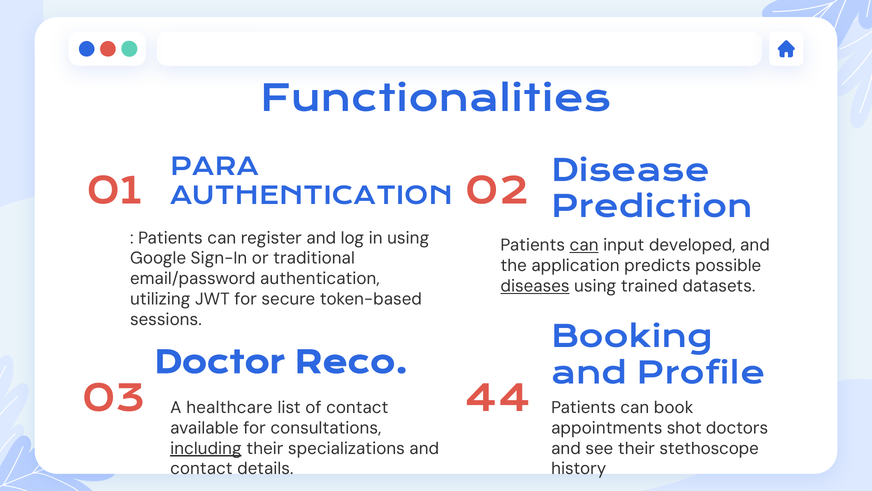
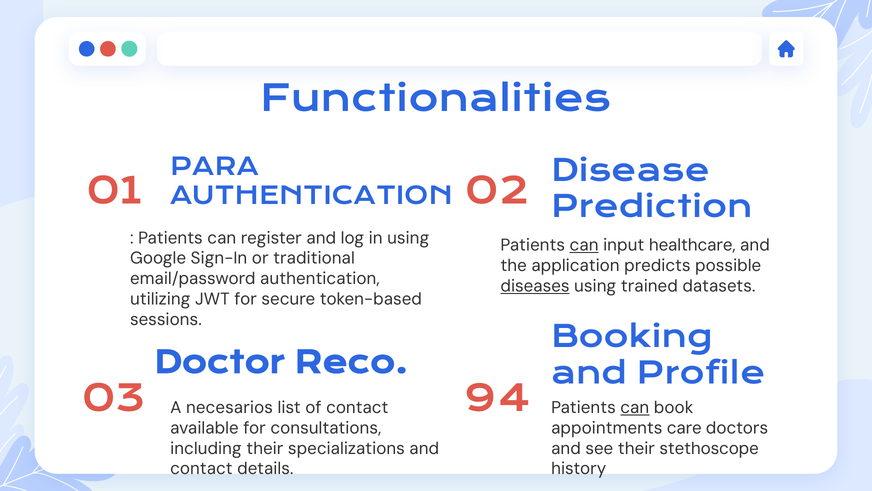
developed: developed -> healthcare (692, 245)
44: 44 -> 94 (497, 399)
healthcare: healthcare -> necesarios (229, 407)
can underline: none -> present (635, 407)
shot: shot -> care (684, 428)
including underline: present -> none (206, 448)
